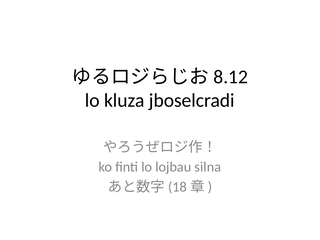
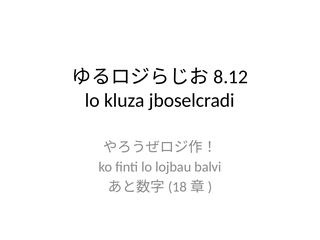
silna: silna -> balvi (208, 167)
